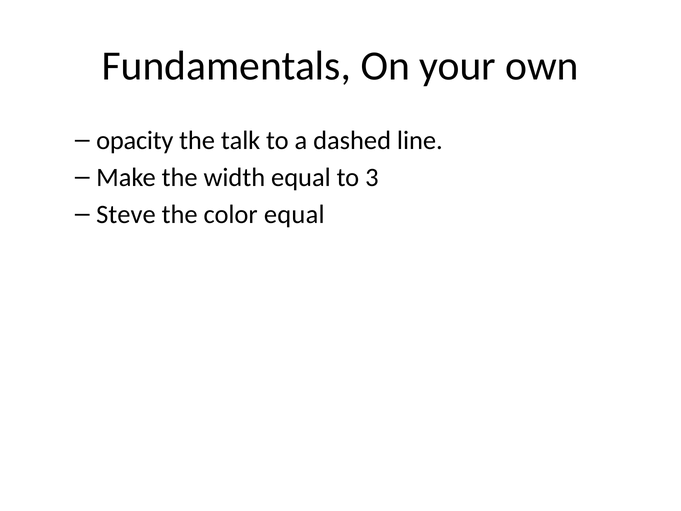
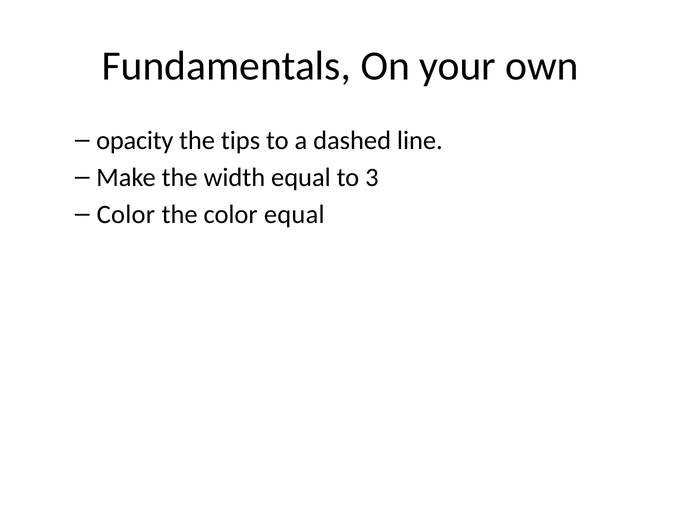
talk: talk -> tips (241, 140)
Steve: Steve -> Color (126, 215)
